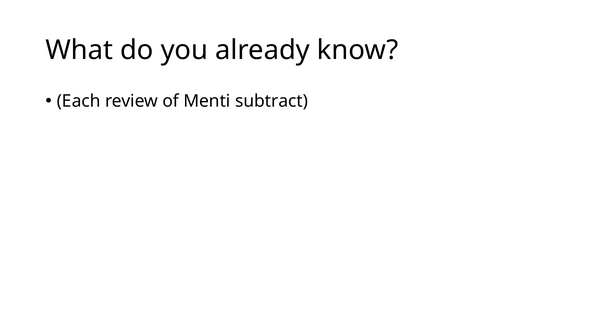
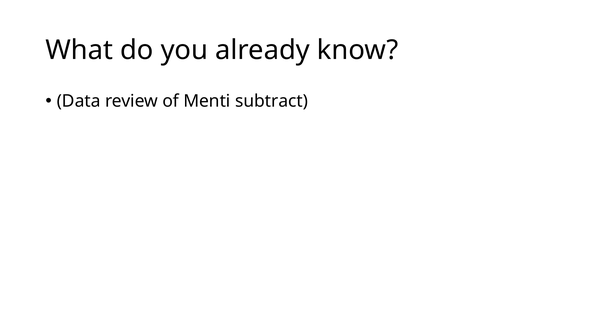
Each: Each -> Data (79, 101)
